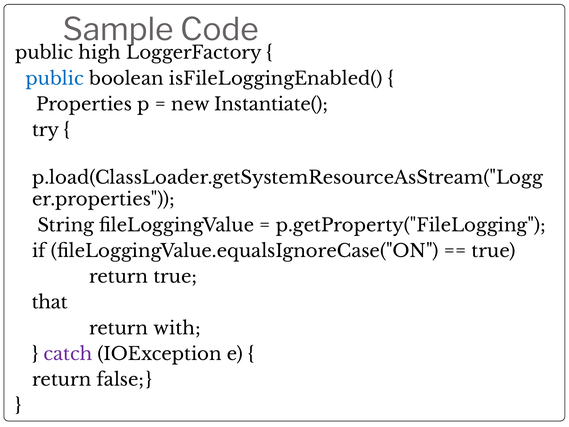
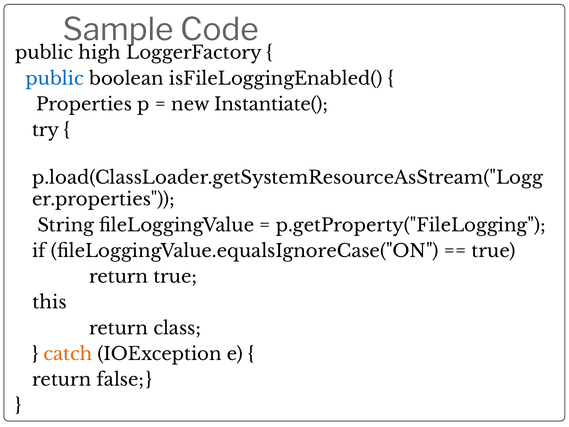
that: that -> this (50, 302)
with: with -> class (177, 328)
catch colour: purple -> orange (68, 354)
